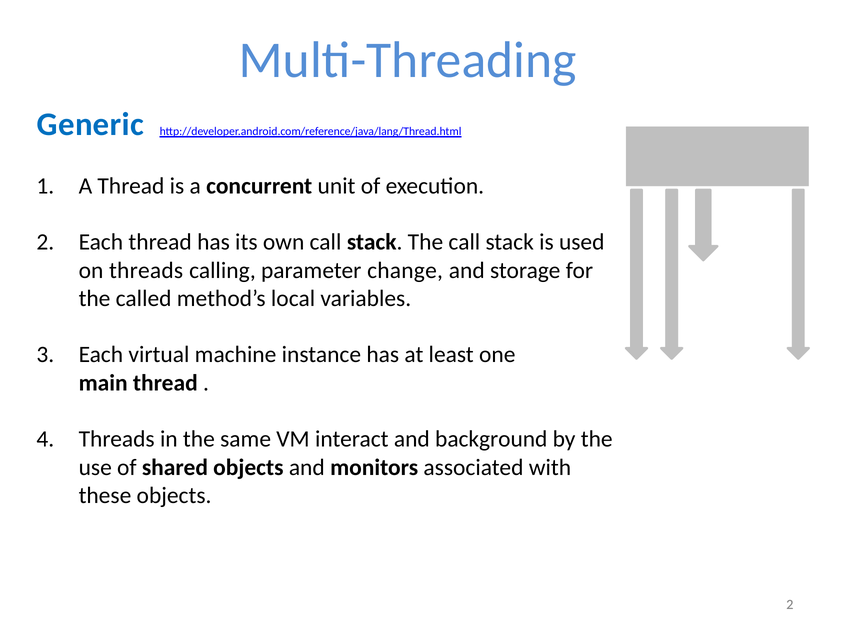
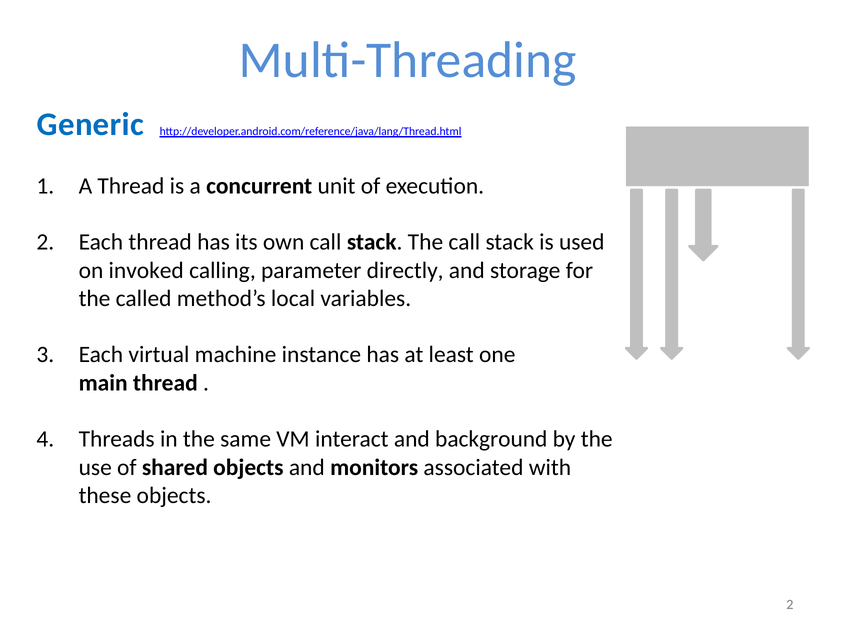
on threads: threads -> invoked (146, 270)
change: change -> directly (405, 270)
